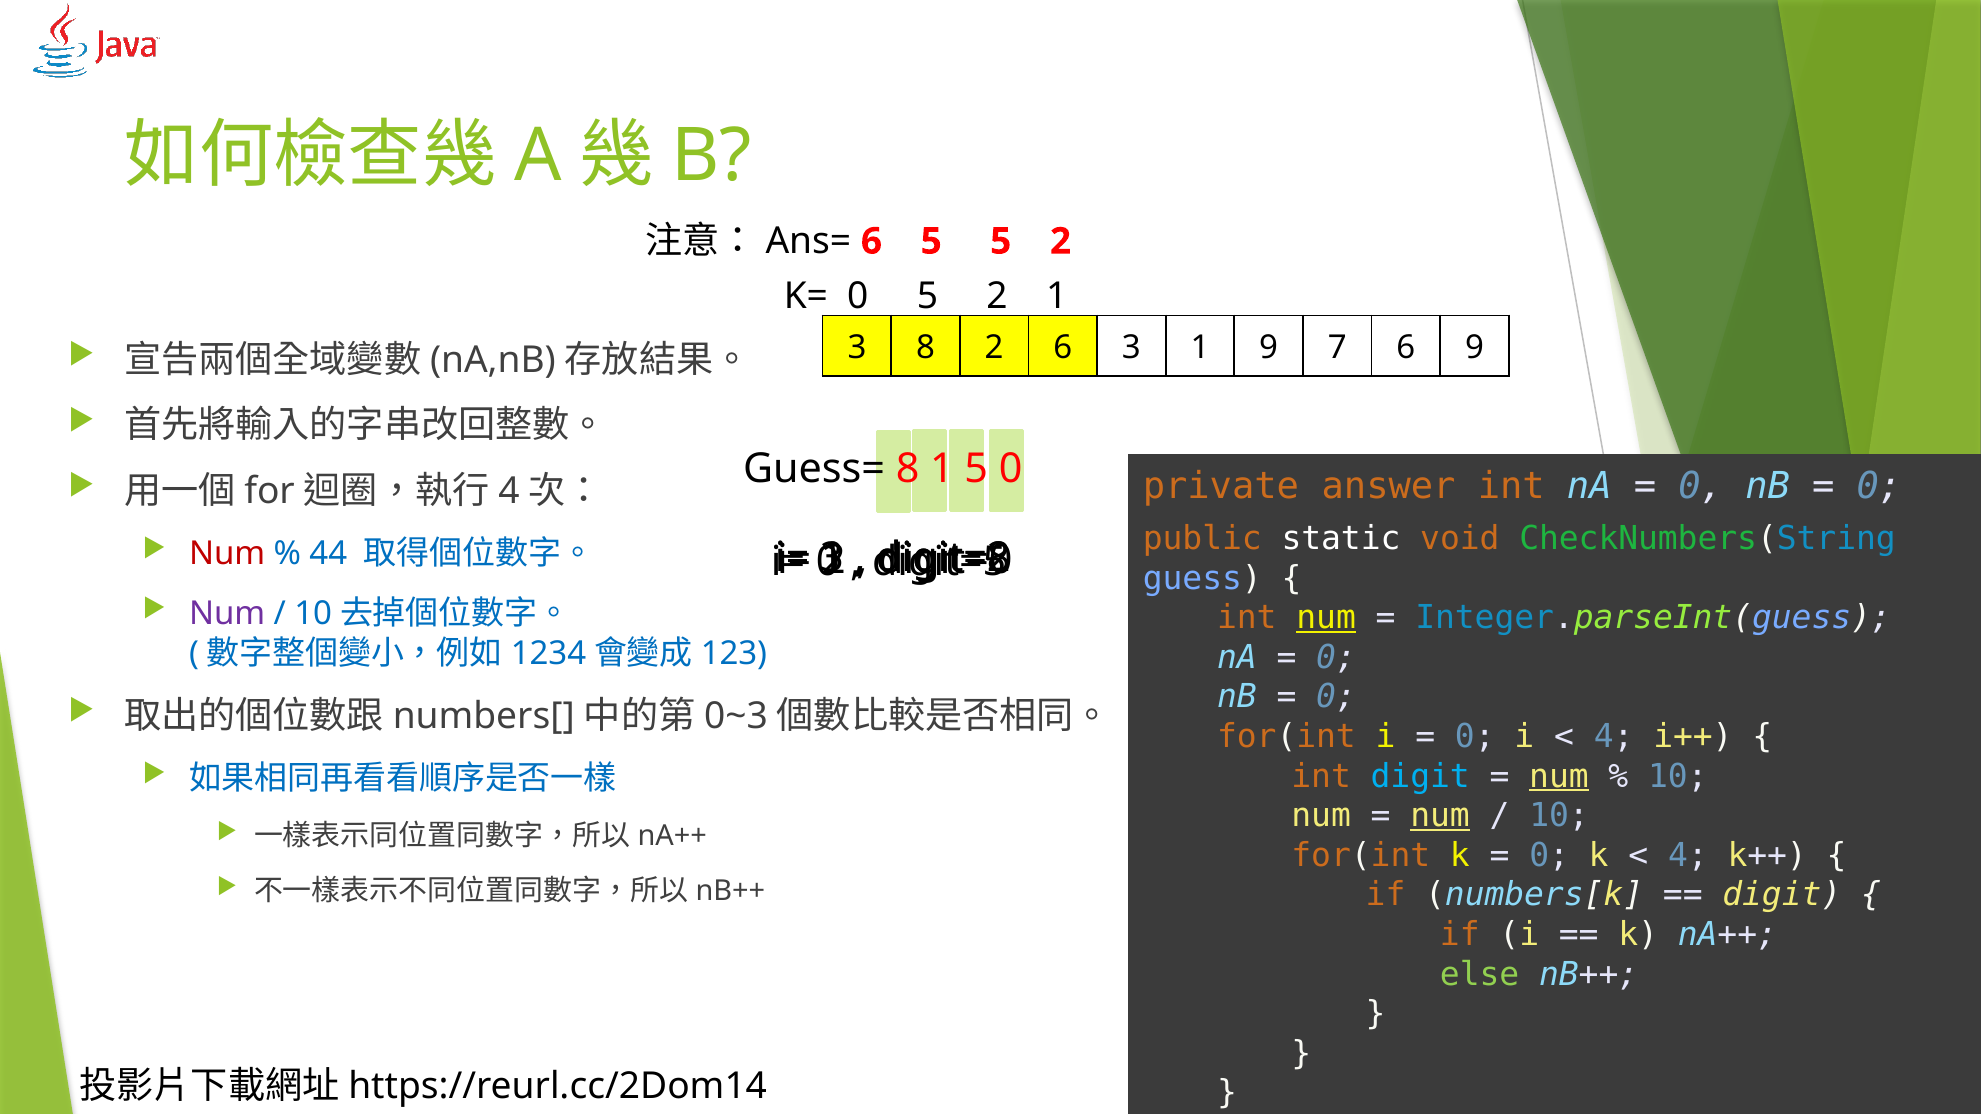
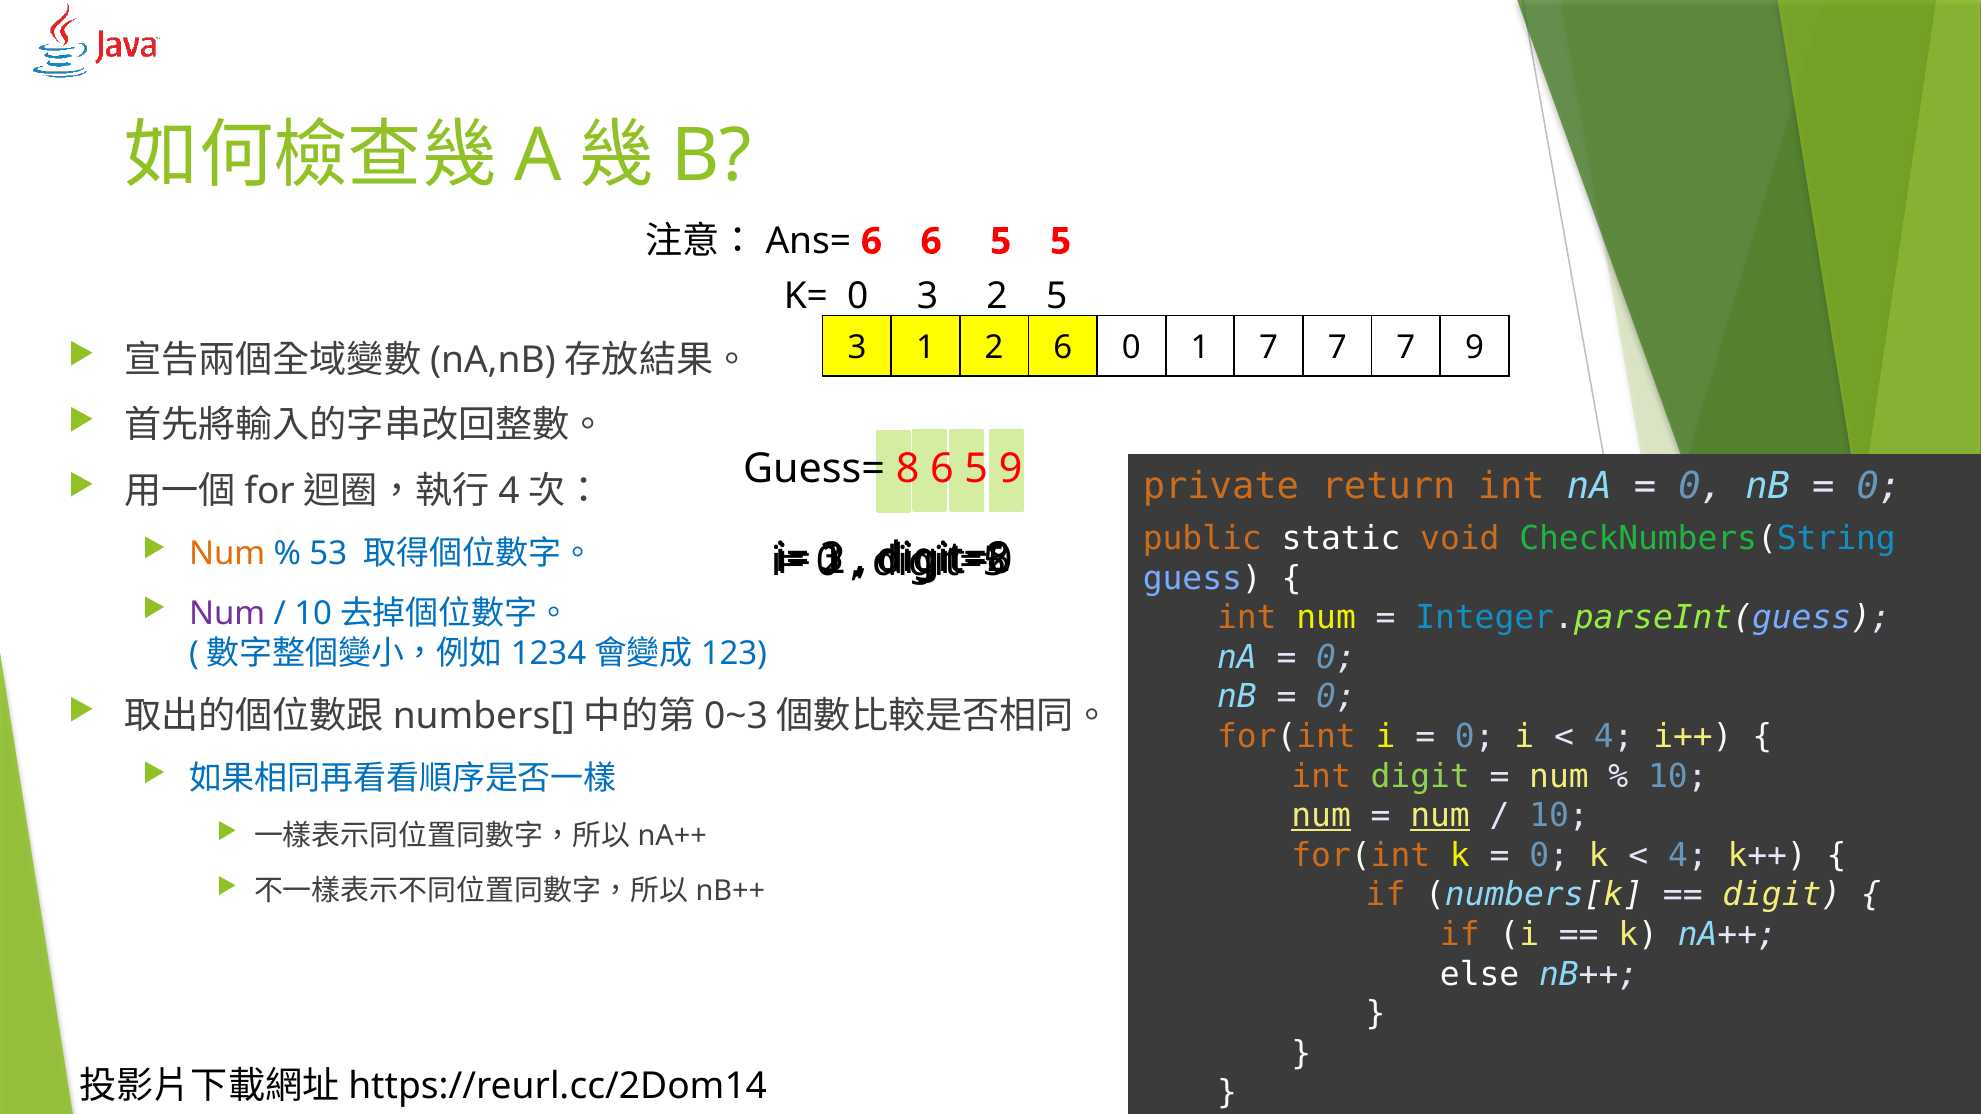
6 5: 5 -> 6 (931, 241)
2: 2 -> 5 (1061, 241)
K= 0 5: 5 -> 3 (927, 296)
2 1: 1 -> 5 (1057, 296)
3 8: 8 -> 1 (926, 347)
6 3: 3 -> 0 (1131, 347)
1 9: 9 -> 7 (1269, 347)
6: 6 -> 7 (1406, 347)
8 1: 1 -> 6 (942, 469)
5 0: 0 -> 9 (1011, 469)
answer: answer -> return (1389, 486)
Num colour: red -> orange (227, 554)
44: 44 -> 53 (328, 554)
num underline: present -> none (1326, 618)
digit colour: light blue -> light green (1420, 776)
num underline: present -> none (1559, 776)
num underline: none -> present (1321, 816)
else colour: light green -> white (1480, 974)
